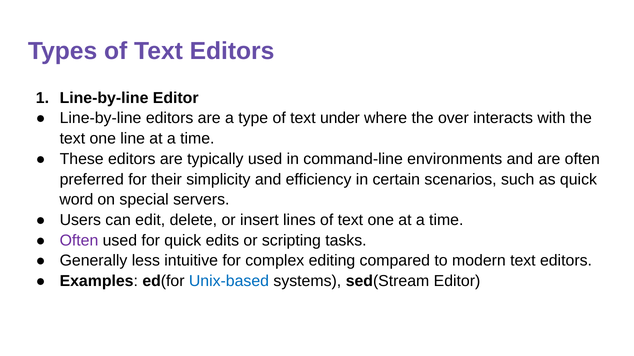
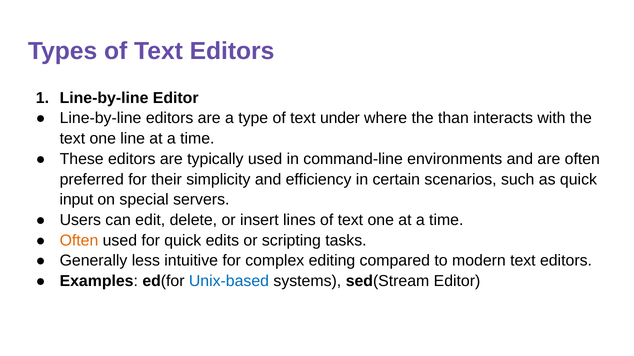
over: over -> than (453, 118)
word: word -> input (76, 200)
Often colour: purple -> orange (79, 241)
